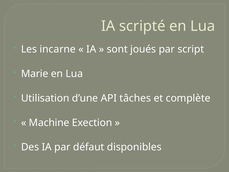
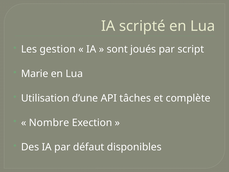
incarne: incarne -> gestion (58, 49)
Machine: Machine -> Nombre (49, 122)
